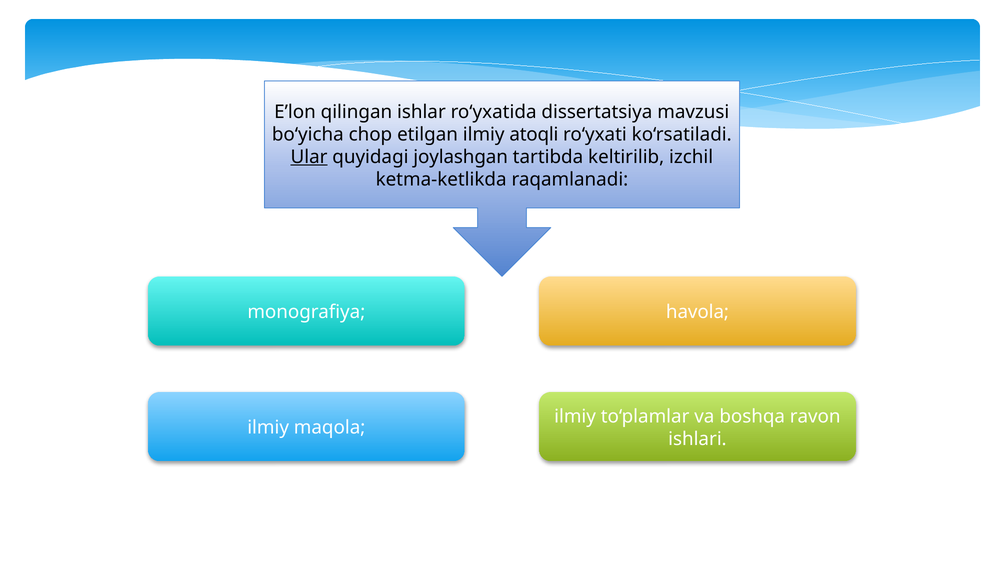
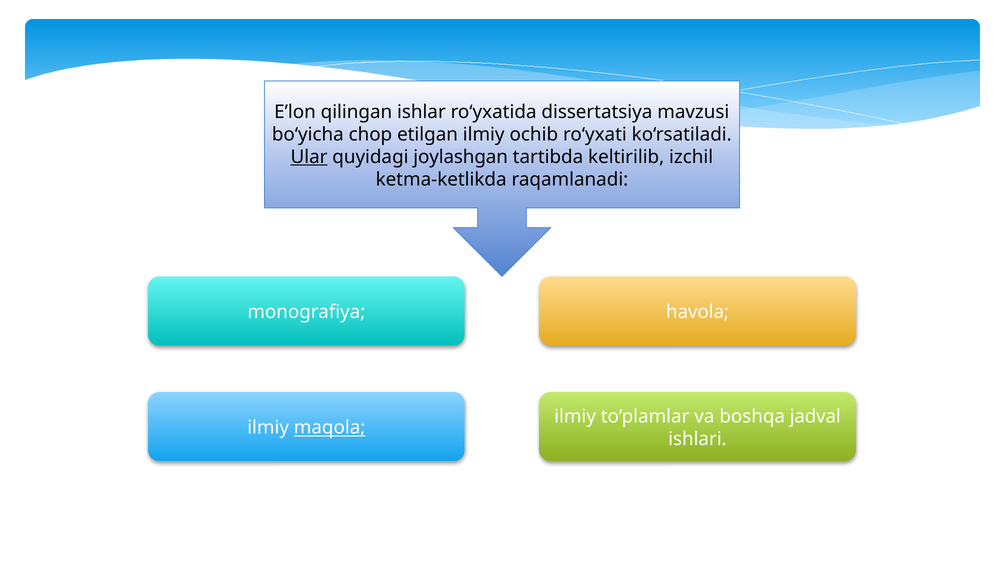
atoqli: atoqli -> ochib (534, 134)
ravon: ravon -> jadval (815, 416)
maqola underline: none -> present (330, 428)
